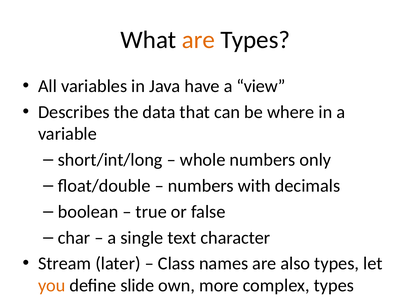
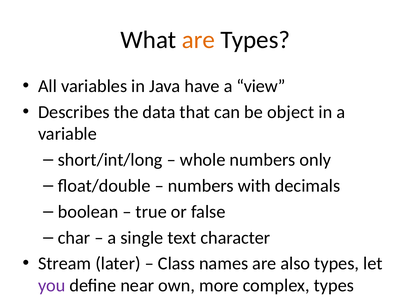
where: where -> object (291, 112)
you colour: orange -> purple (52, 286)
slide: slide -> near (137, 286)
